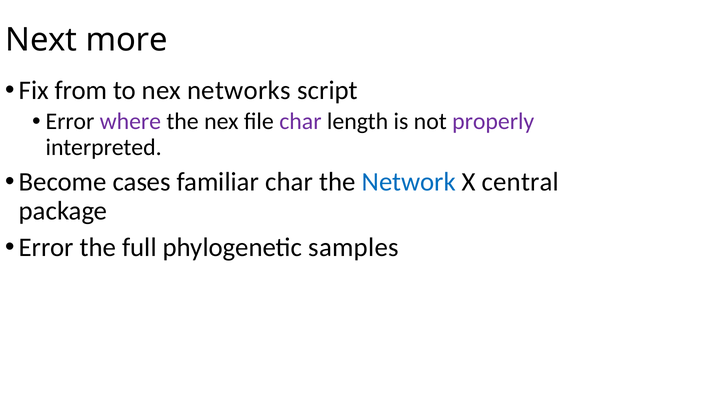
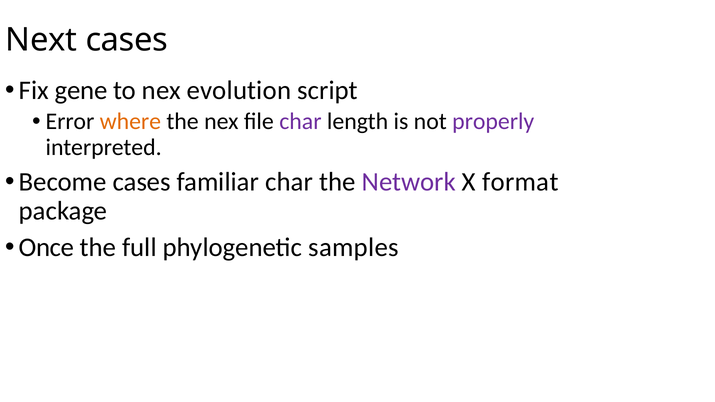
Next more: more -> cases (127, 40)
from: from -> gene (81, 90)
networks: networks -> evolution (239, 90)
where colour: purple -> orange (130, 122)
Network colour: blue -> purple (409, 182)
central: central -> format (520, 182)
Error: Error -> Once (46, 248)
